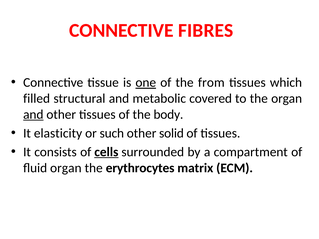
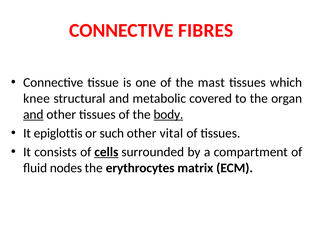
one underline: present -> none (146, 83)
from: from -> mast (211, 83)
filled: filled -> knee (37, 99)
body underline: none -> present (168, 115)
elasticity: elasticity -> epiglottis (58, 133)
solid: solid -> vital (171, 133)
fluid organ: organ -> nodes (66, 168)
